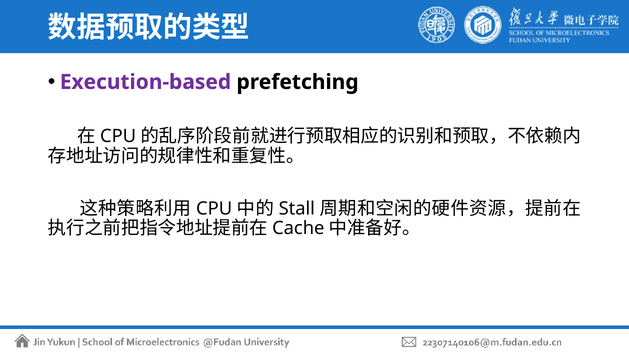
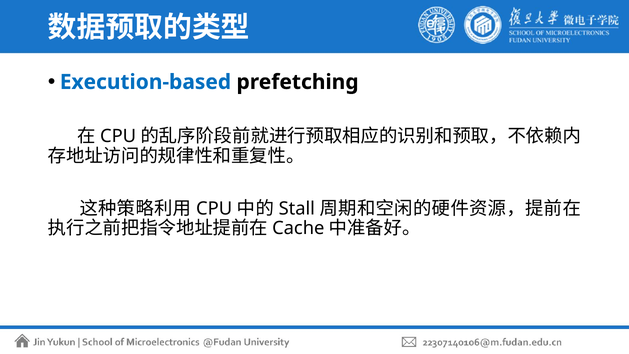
Execution-based colour: purple -> blue (145, 82)
